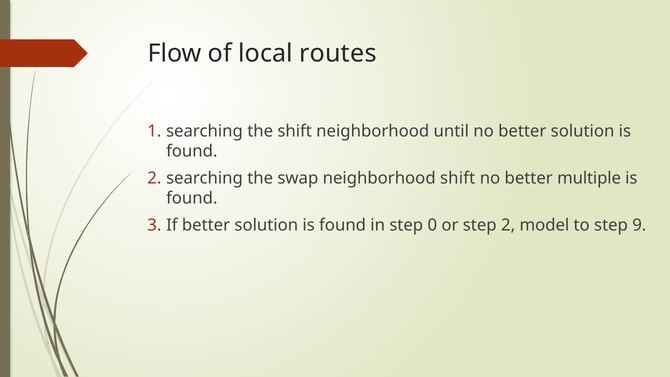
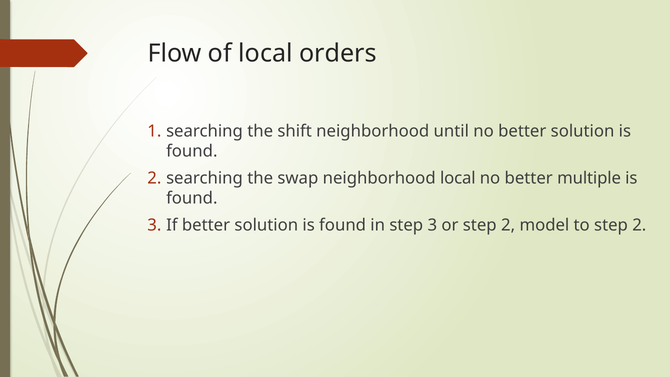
routes: routes -> orders (338, 54)
neighborhood shift: shift -> local (458, 178)
step 0: 0 -> 3 (432, 225)
to step 9: 9 -> 2 (639, 225)
